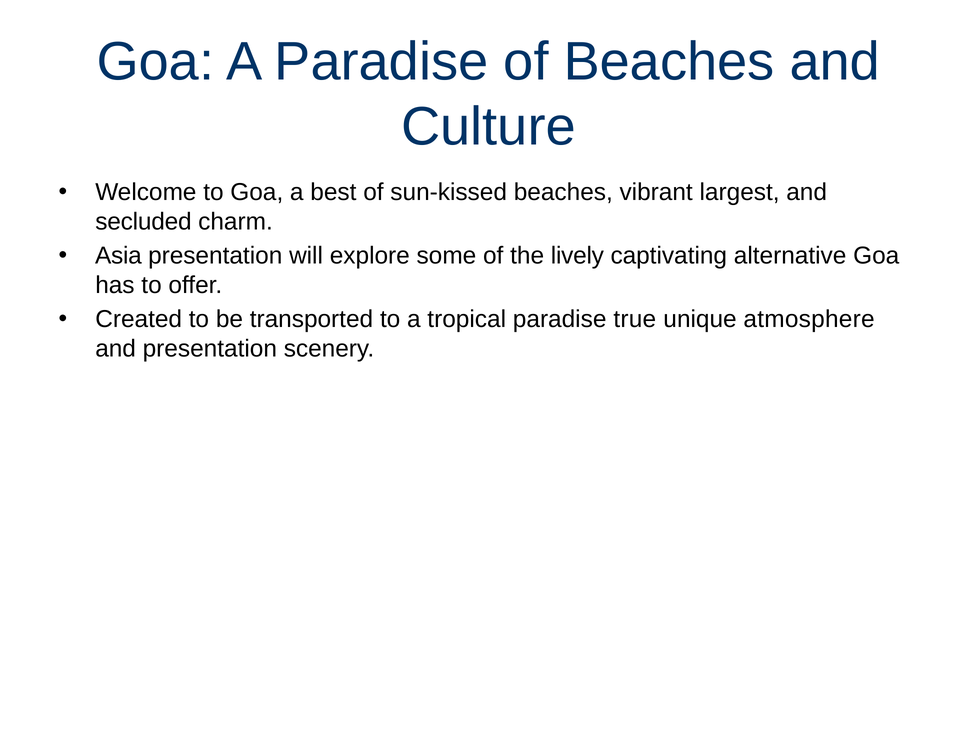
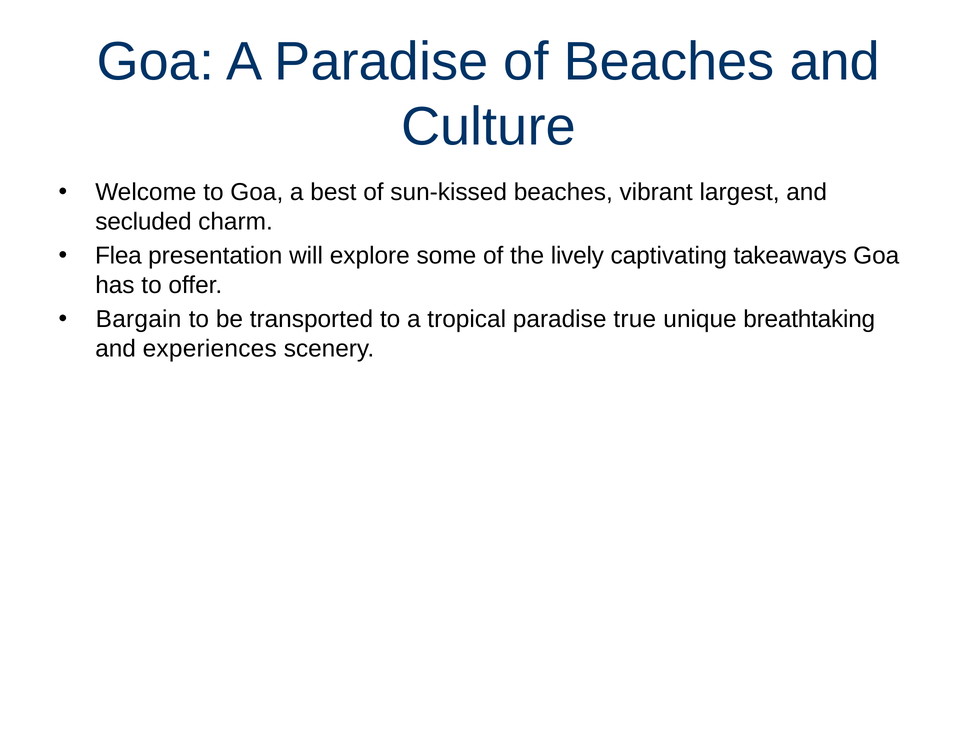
Asia: Asia -> Flea (118, 256)
alternative: alternative -> takeaways (790, 256)
Created: Created -> Bargain (139, 319)
atmosphere: atmosphere -> breathtaking (809, 319)
and presentation: presentation -> experiences (210, 349)
